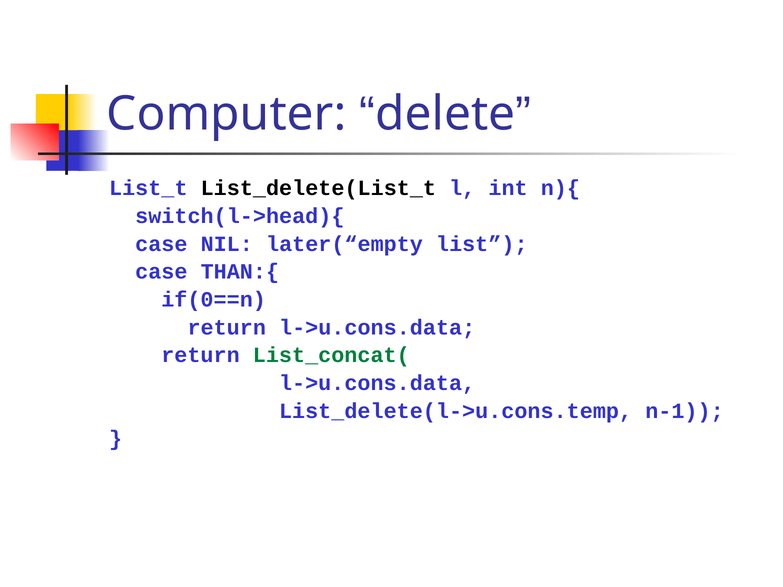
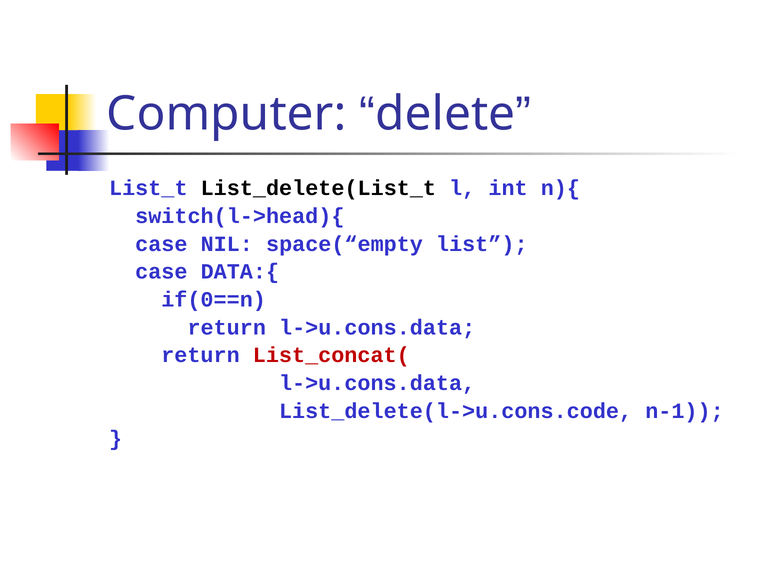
later(“empty: later(“empty -> space(“empty (344, 244)
THAN:{: THAN:{ -> DATA:{ (240, 272)
List_concat( colour: green -> red (331, 355)
List_delete(l->u.cons.temp: List_delete(l->u.cons.temp -> List_delete(l->u.cons.code (456, 411)
